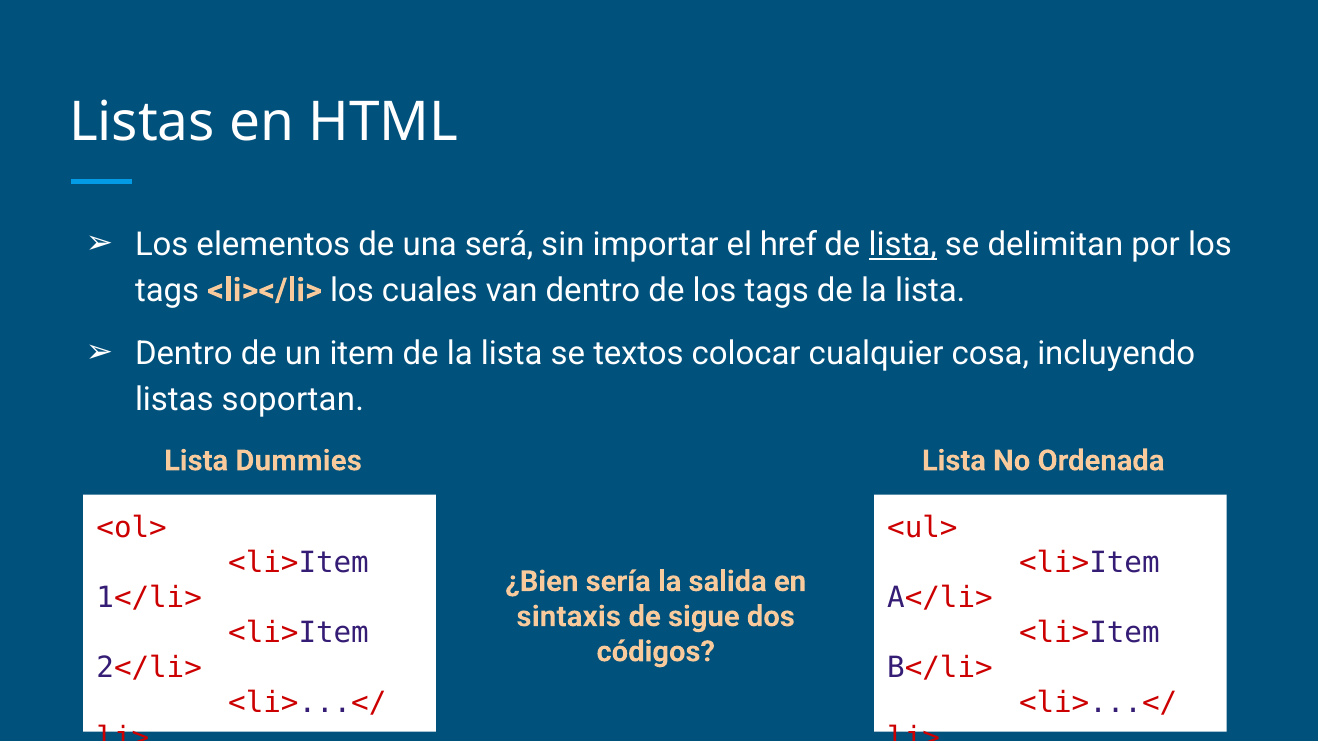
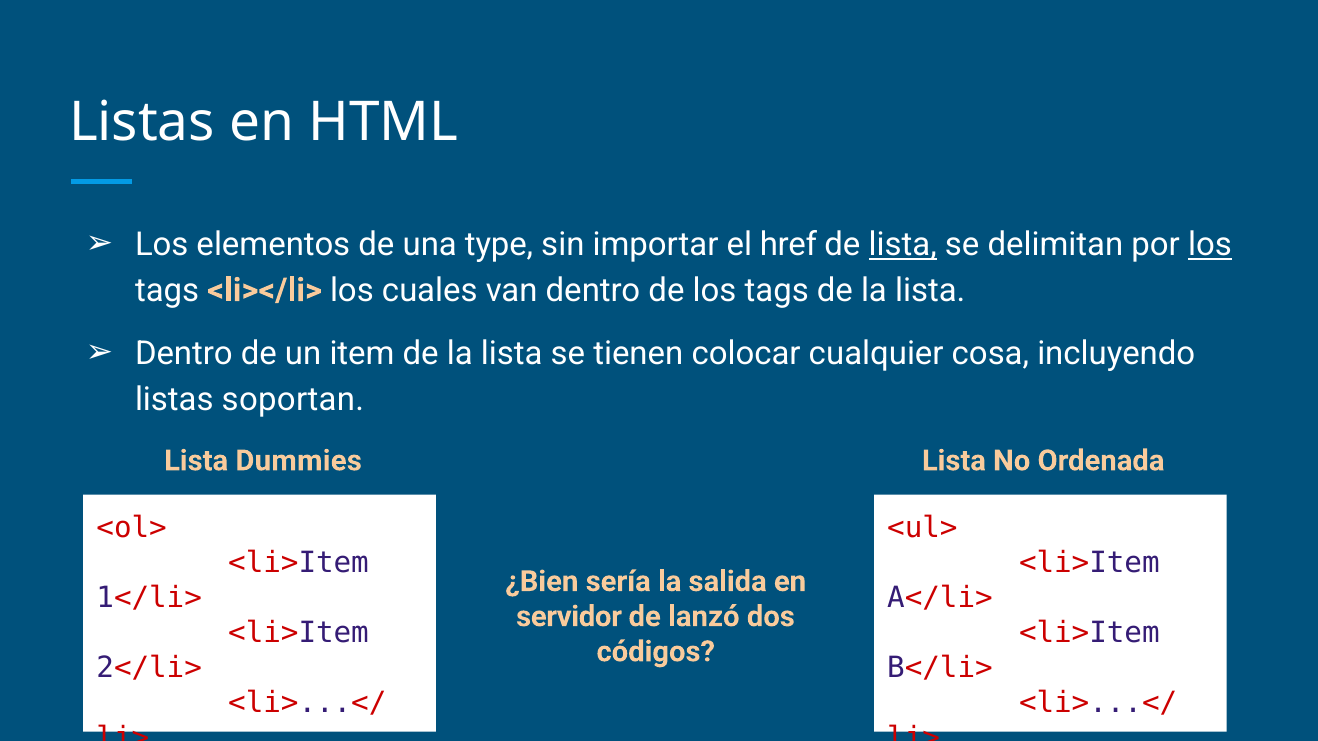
será: será -> type (499, 245)
los underline: none -> present (1210, 245)
textos: textos -> tienen (638, 354)
sintaxis: sintaxis -> servidor (569, 617)
sigue: sigue -> lanzó (704, 617)
